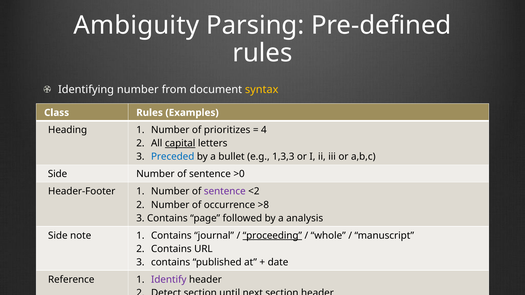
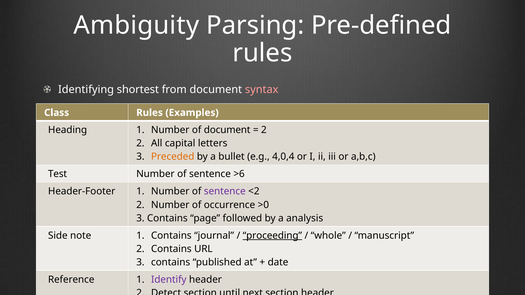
Identifying number: number -> shortest (138, 90)
syntax colour: yellow -> pink (262, 90)
of prioritizes: prioritizes -> document (227, 130)
4: 4 -> 2 (264, 130)
capital underline: present -> none (180, 144)
Preceded colour: blue -> orange (173, 157)
1,3,3: 1,3,3 -> 4,0,4 (283, 157)
Side: Side -> Test (58, 174)
>0: >0 -> >6 (239, 174)
>8: >8 -> >0 (263, 205)
